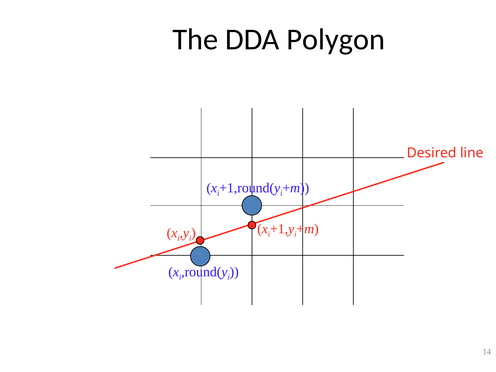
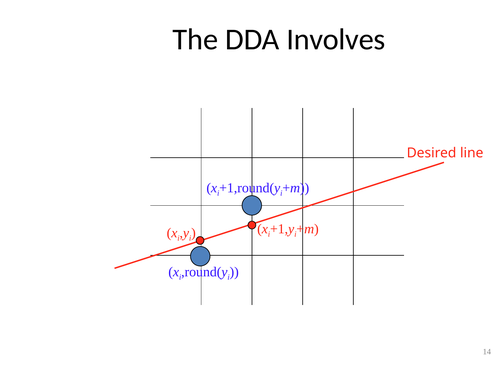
Polygon: Polygon -> Involves (336, 39)
